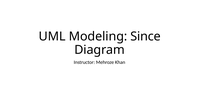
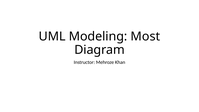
Since: Since -> Most (145, 36)
